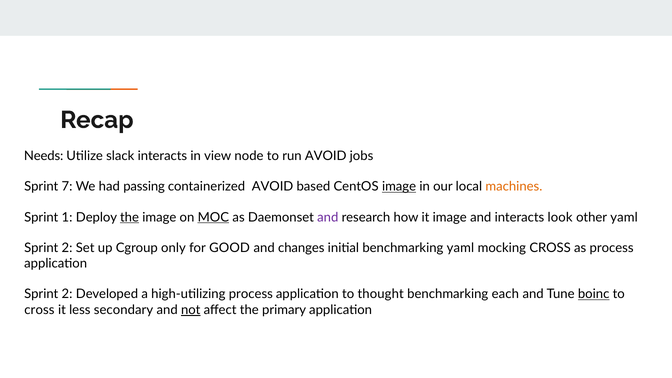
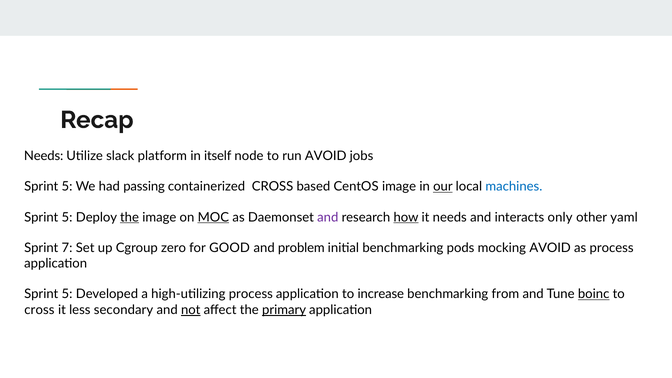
slack interacts: interacts -> platform (162, 156)
view: view -> itself (218, 156)
7: 7 -> 5 (67, 187)
containerized AVOID: AVOID -> CROSS (273, 187)
image underline: present -> none (399, 187)
our underline: none -> present (443, 187)
machines colour: orange -> blue (514, 187)
1: 1 -> 5 (67, 217)
how underline: none -> present (406, 217)
it image: image -> needs (450, 217)
look: look -> only (560, 217)
2: 2 -> 7 (67, 248)
only: only -> zero (174, 248)
changes: changes -> problem (301, 248)
benchmarking yaml: yaml -> pods (461, 248)
mocking CROSS: CROSS -> AVOID (550, 248)
2: 2 -> 5 (67, 294)
thought: thought -> increase (381, 294)
each: each -> from (505, 294)
primary underline: none -> present (284, 310)
